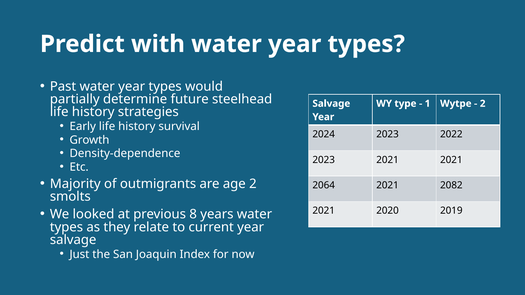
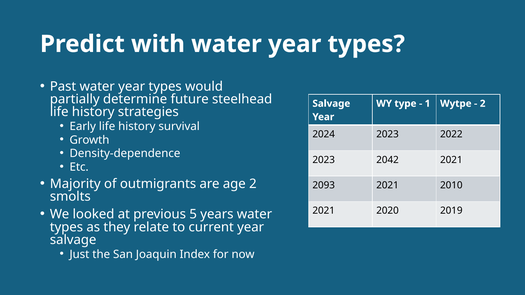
2023 2021: 2021 -> 2042 (388, 160)
2064: 2064 -> 2093 (324, 185)
2082: 2082 -> 2010 (451, 185)
8: 8 -> 5 (193, 215)
